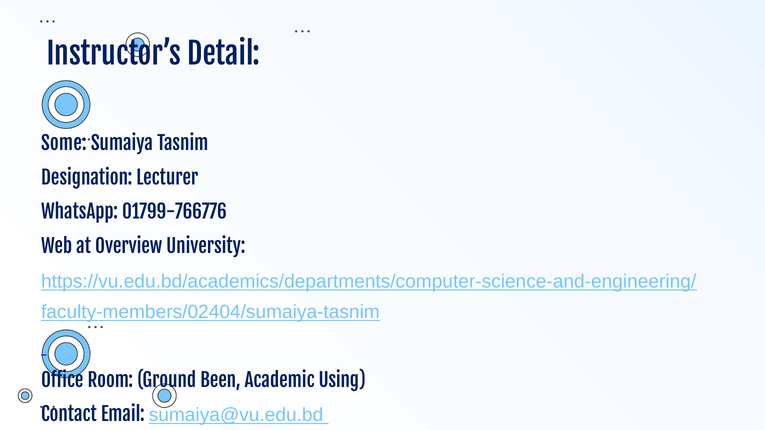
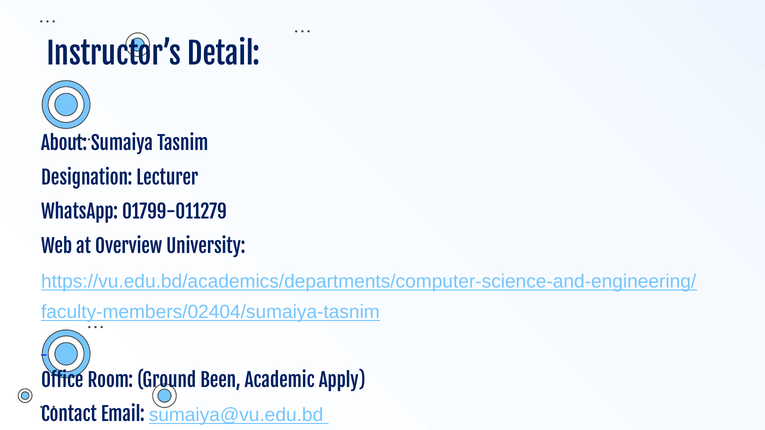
Some: Some -> About (64, 144)
01799-766776: 01799-766776 -> 01799-011279 (174, 213)
Using: Using -> Apply (342, 381)
